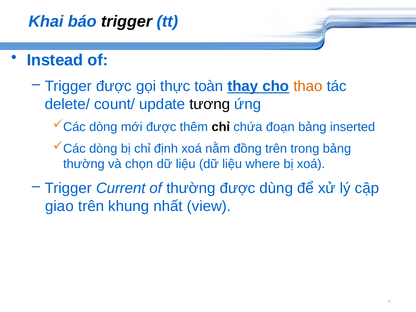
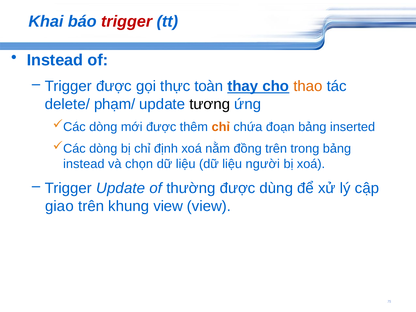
trigger colour: black -> red (127, 22)
count/: count/ -> phạm/ (115, 104)
chỉ colour: black -> orange (221, 127)
thường: thường -> instead (84, 164)
where: where -> người (263, 164)
Trigger Current: Current -> Update (121, 188)
khung nhất: nhất -> view (168, 206)
